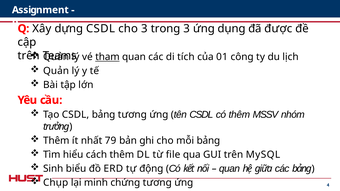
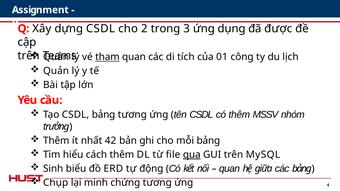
cho 3: 3 -> 2 (144, 29)
79: 79 -> 42 (111, 141)
qua underline: none -> present (192, 155)
